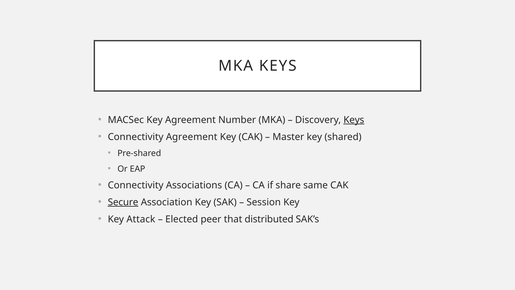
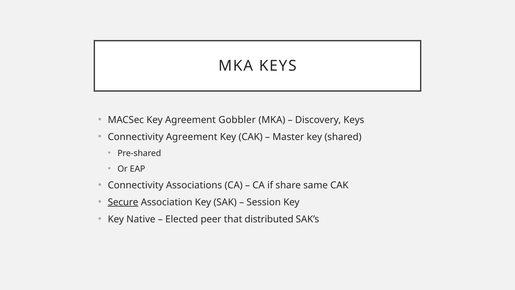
Number: Number -> Gobbler (237, 120)
Keys underline: present -> none (354, 120)
Attack: Attack -> Native (141, 219)
